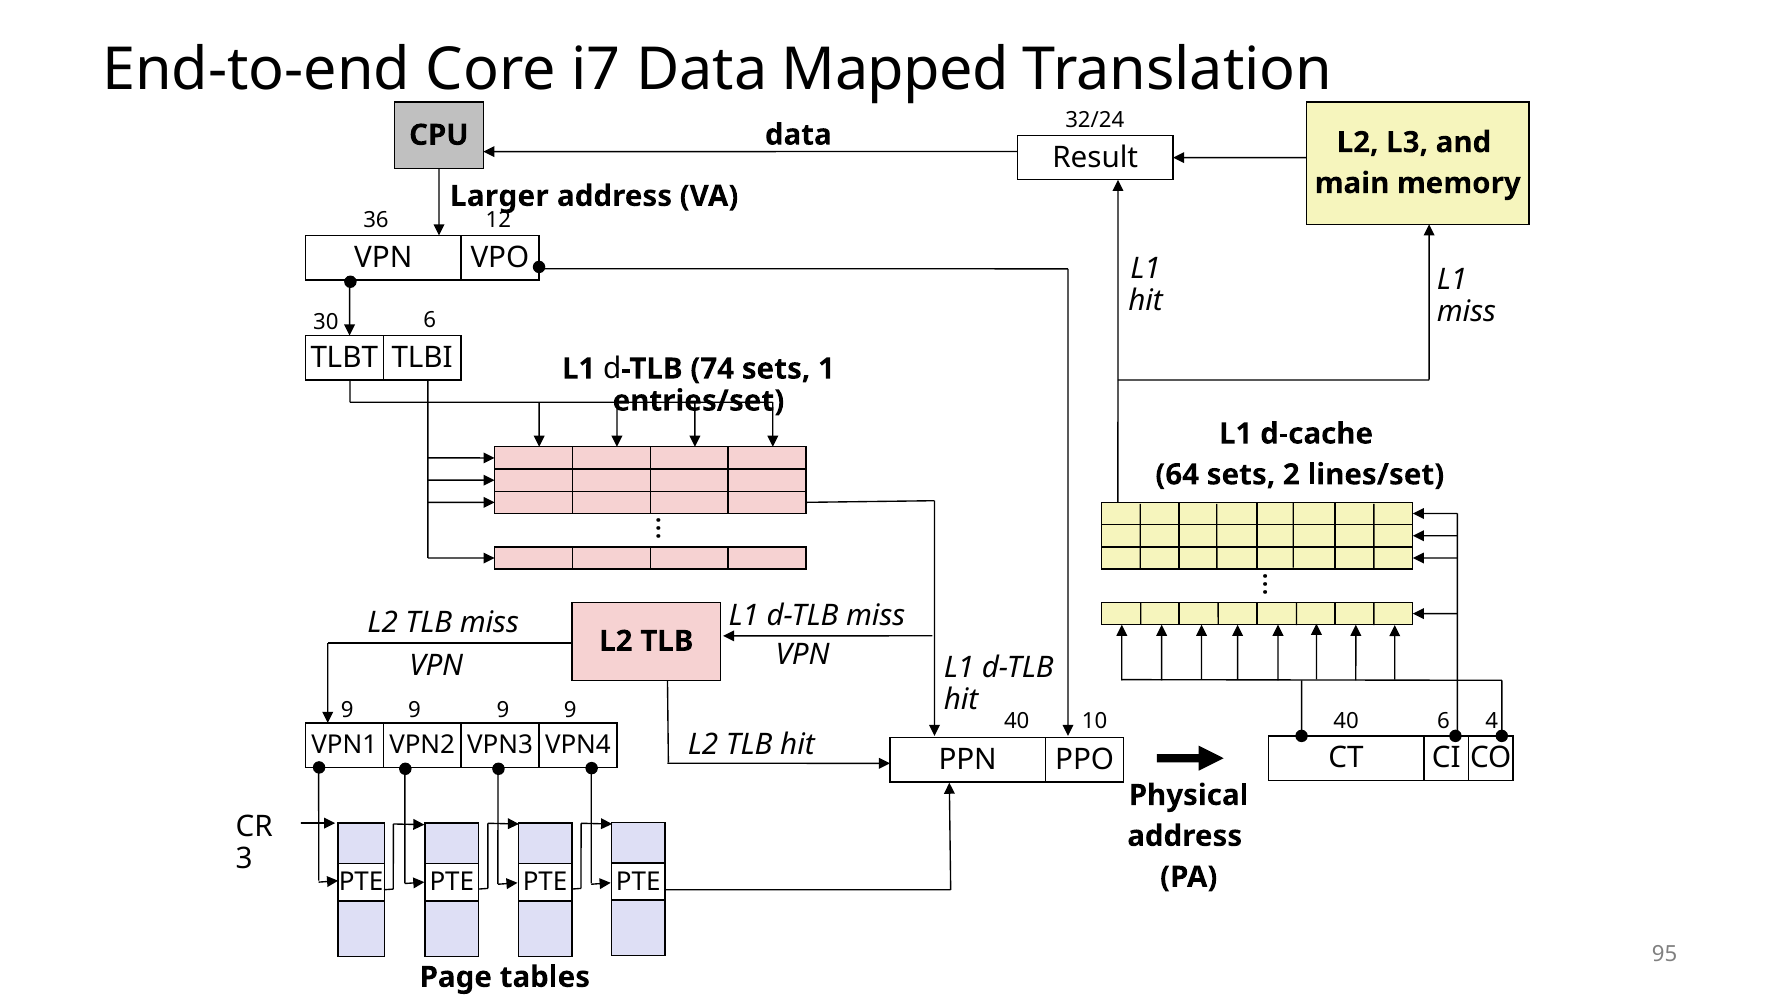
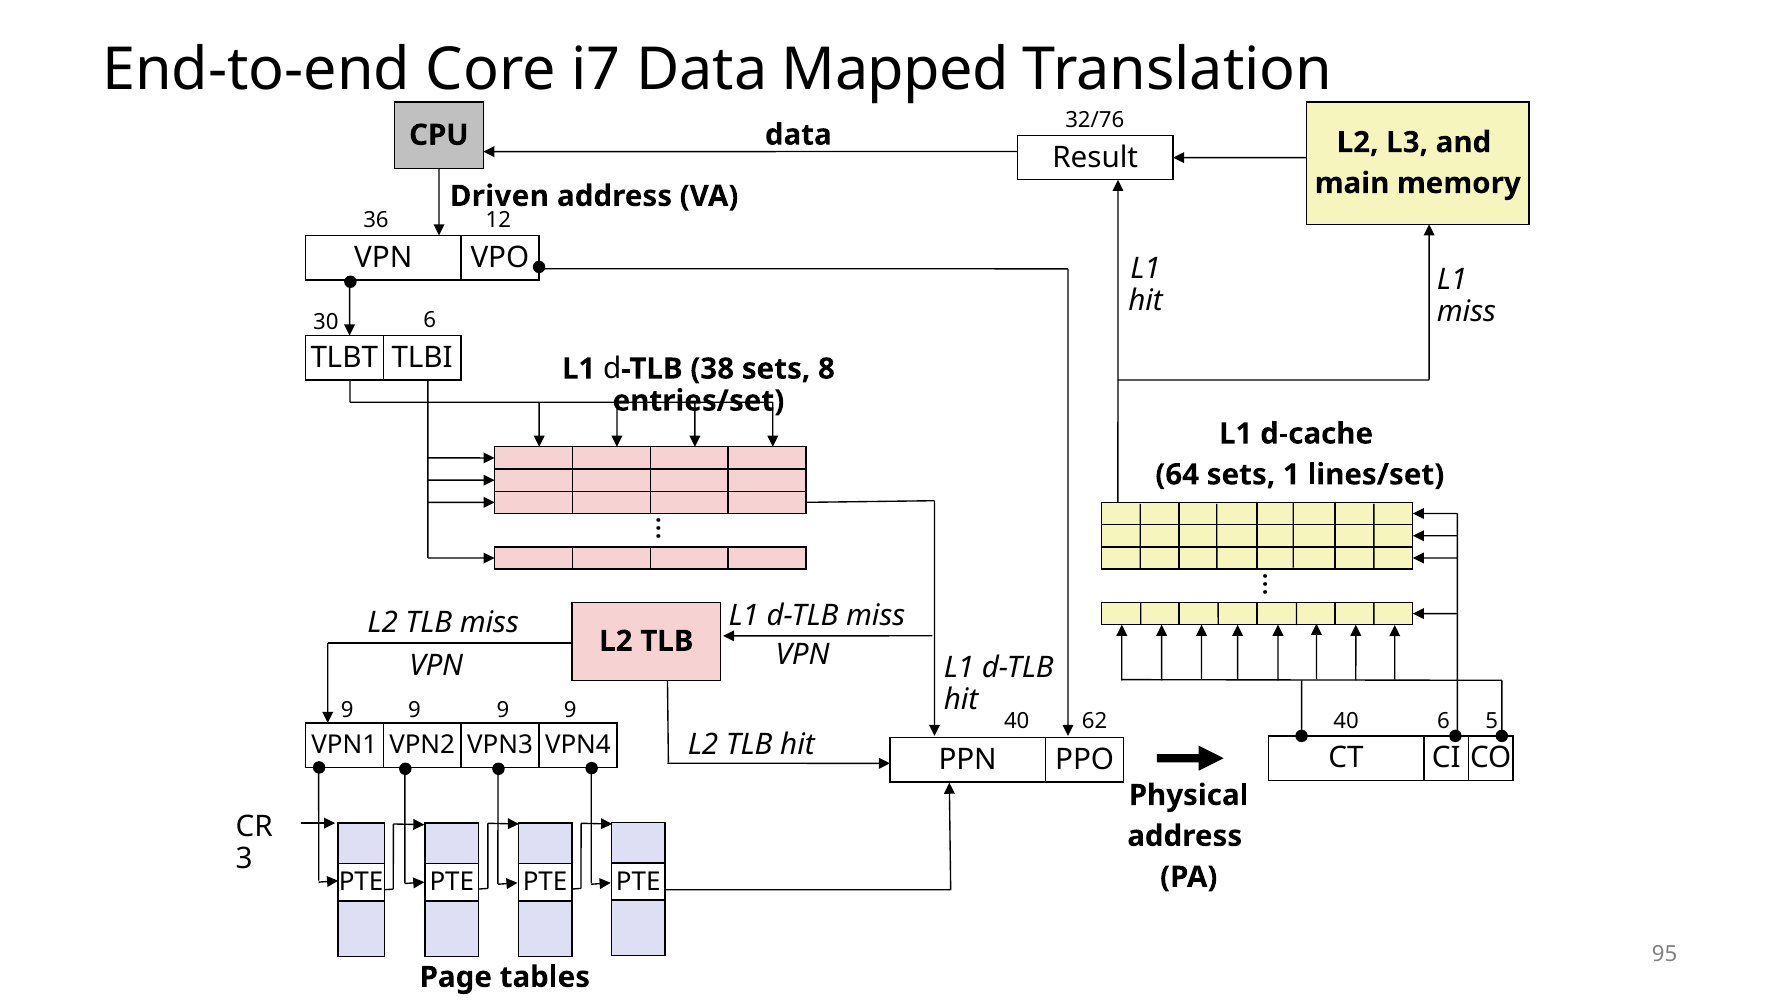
32/24: 32/24 -> 32/76 (1095, 120)
Larger: Larger -> Driven (499, 196)
74: 74 -> 38 (712, 369)
1: 1 -> 8 (826, 369)
2: 2 -> 1 (1291, 475)
10: 10 -> 62 (1095, 721)
4: 4 -> 5 (1492, 721)
